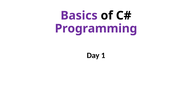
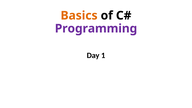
Basics colour: purple -> orange (79, 16)
